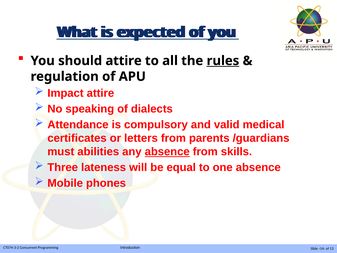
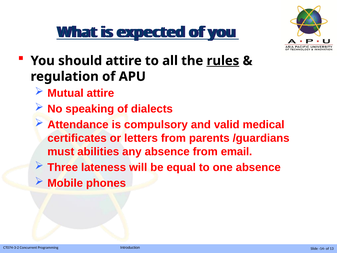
Impact: Impact -> Mutual (65, 93)
absence underline: present -> none (167, 152)
skills: skills -> email (236, 152)
